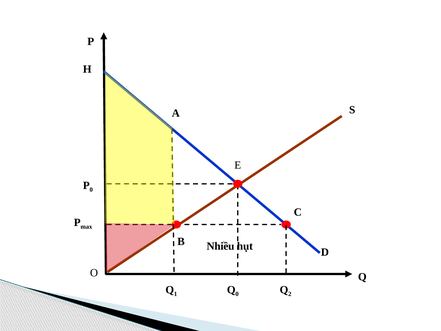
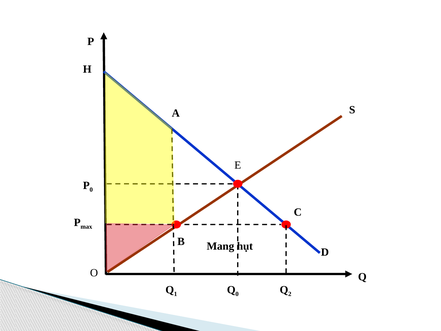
Nhiều: Nhiều -> Mang (220, 246)
